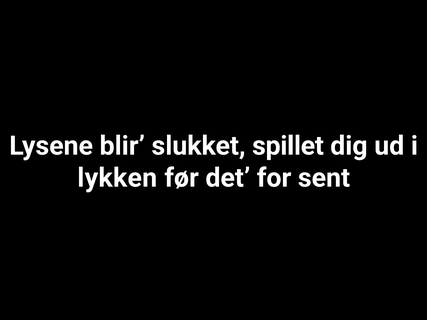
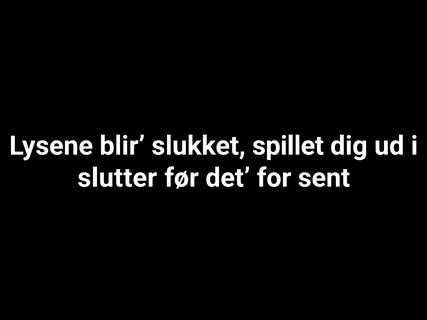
lykken: lykken -> slutter (117, 178)
